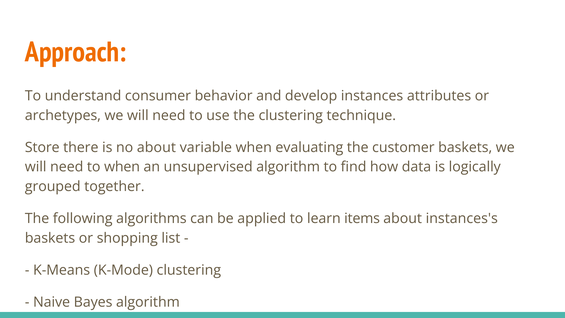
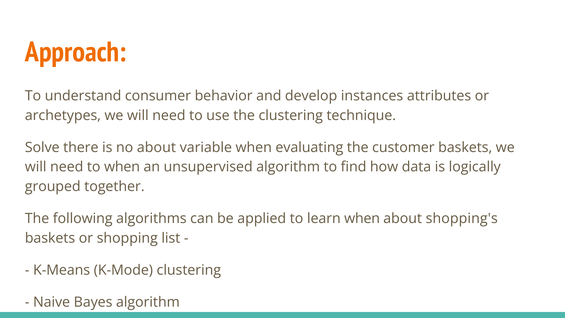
Store: Store -> Solve (42, 147)
learn items: items -> when (362, 218)
instances's: instances's -> shopping's (462, 218)
